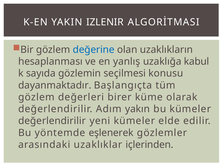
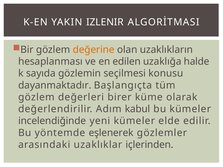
değerine colour: blue -> orange (94, 50)
yanlış: yanlış -> edilen (127, 62)
kabul: kabul -> halde (197, 62)
yakın: yakın -> kabul (138, 109)
değerlendirilir: değerlendirilir -> incelendiğinde (52, 121)
